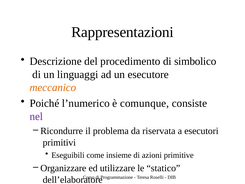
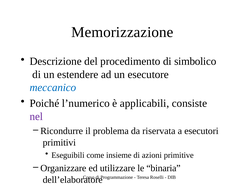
Rappresentazioni: Rappresentazioni -> Memorizzazione (122, 32)
linguaggi: linguaggi -> estendere (78, 74)
meccanico colour: orange -> blue (53, 87)
comunque: comunque -> applicabili (145, 103)
statico: statico -> binaria (163, 168)
